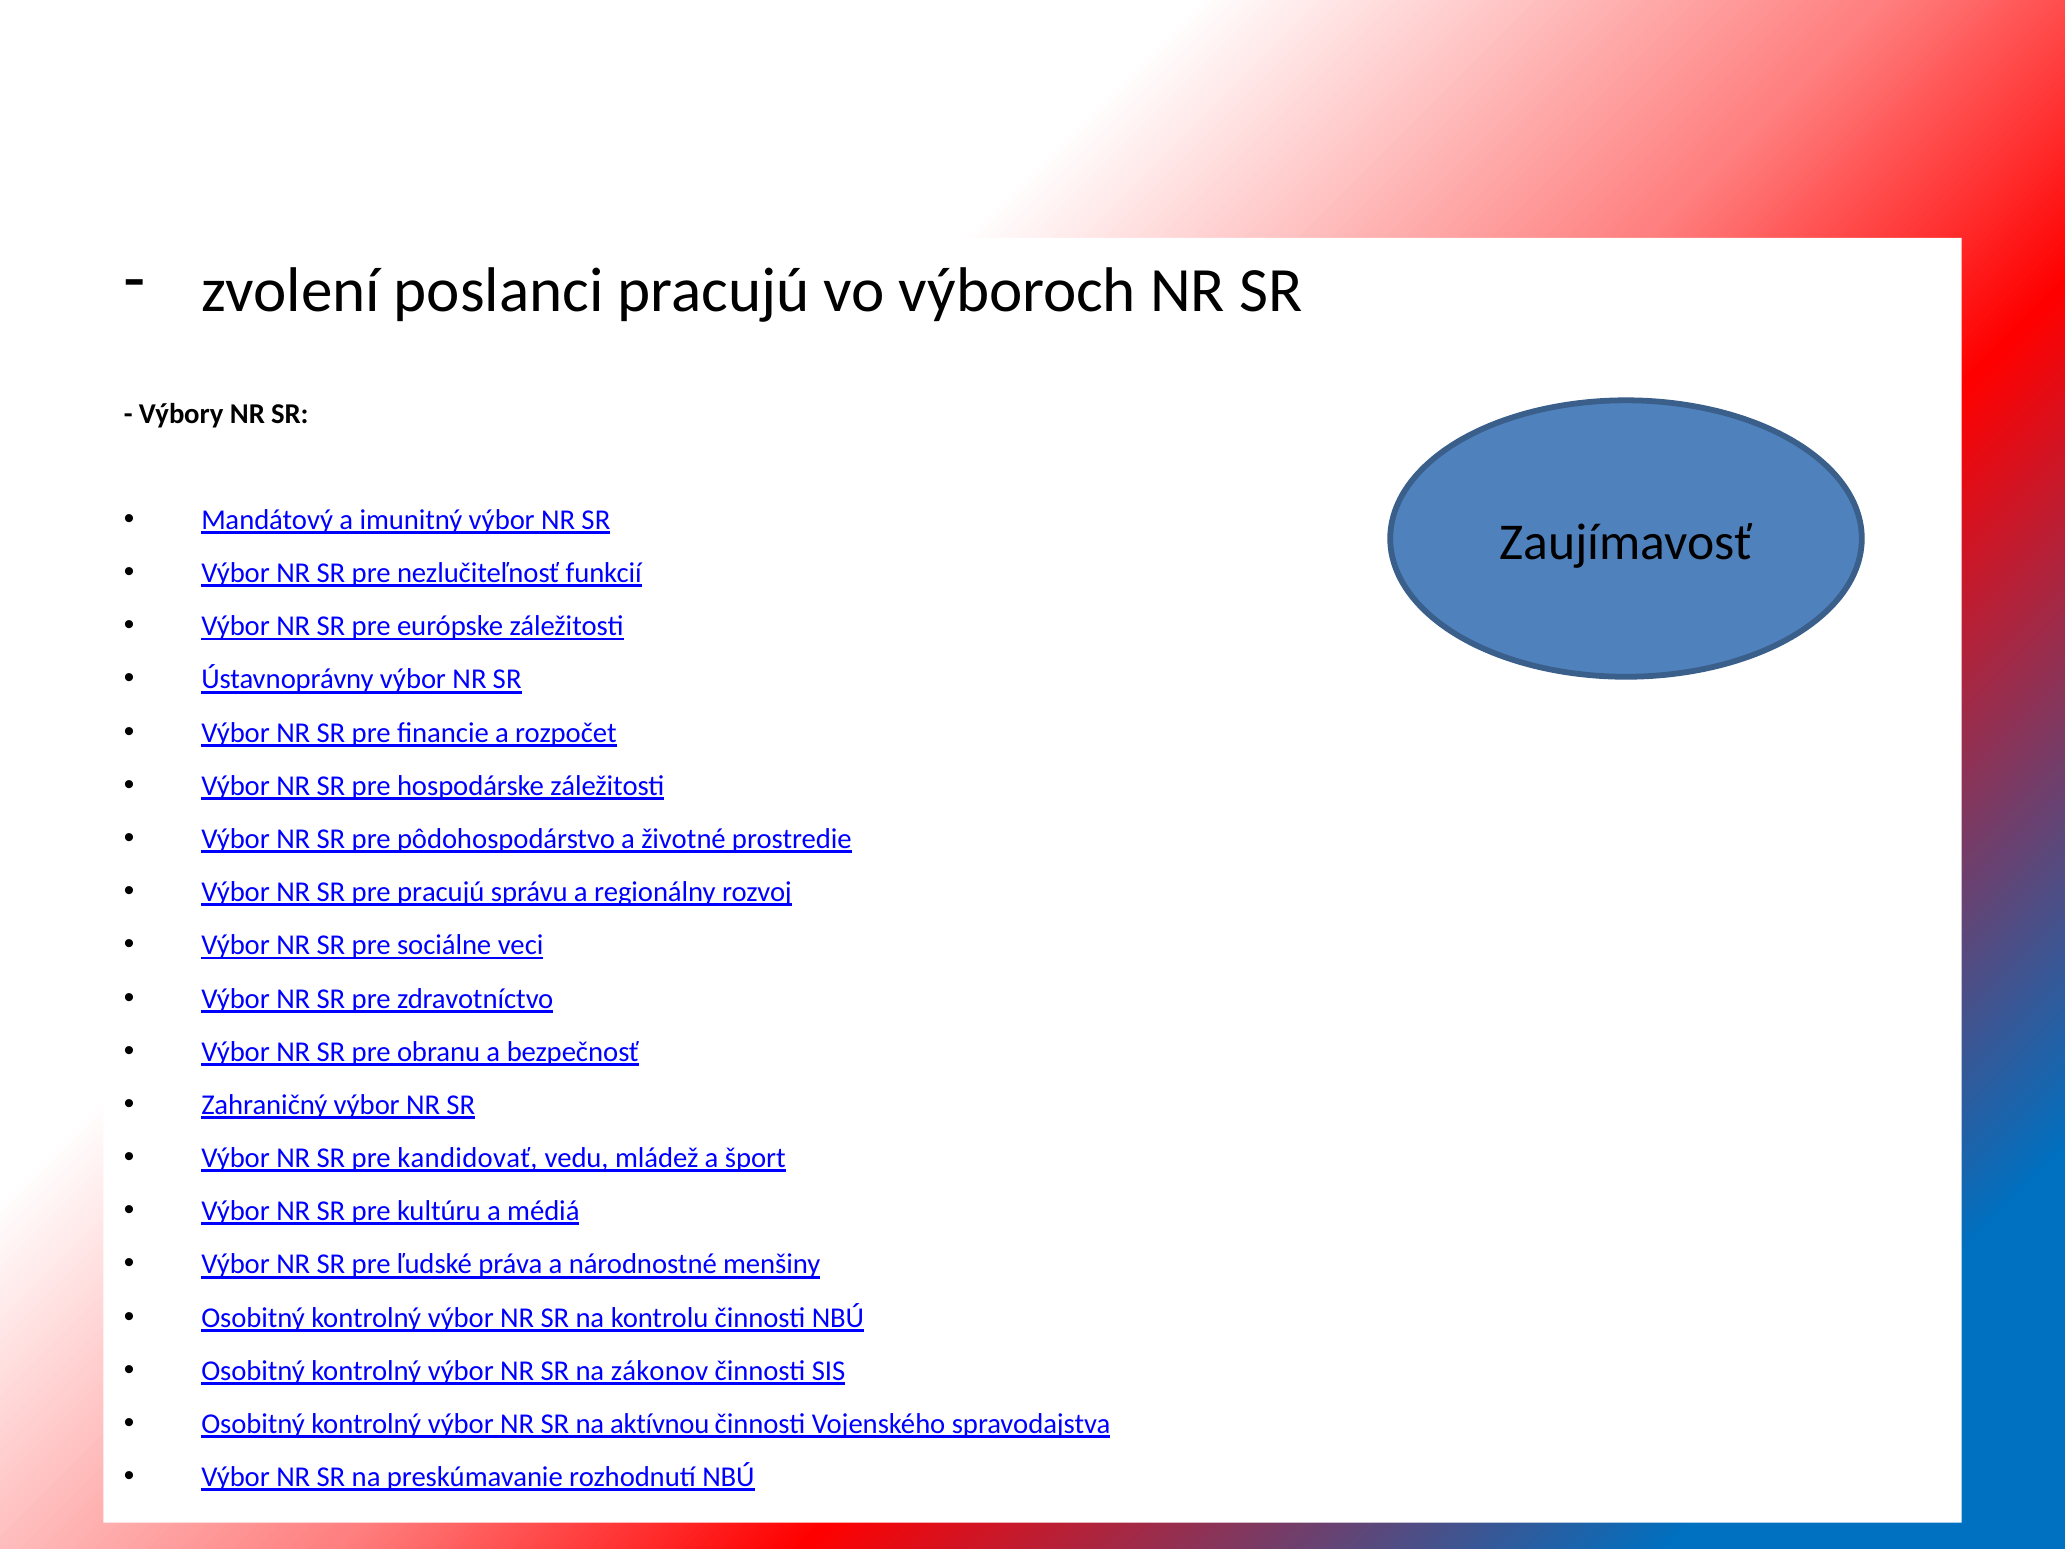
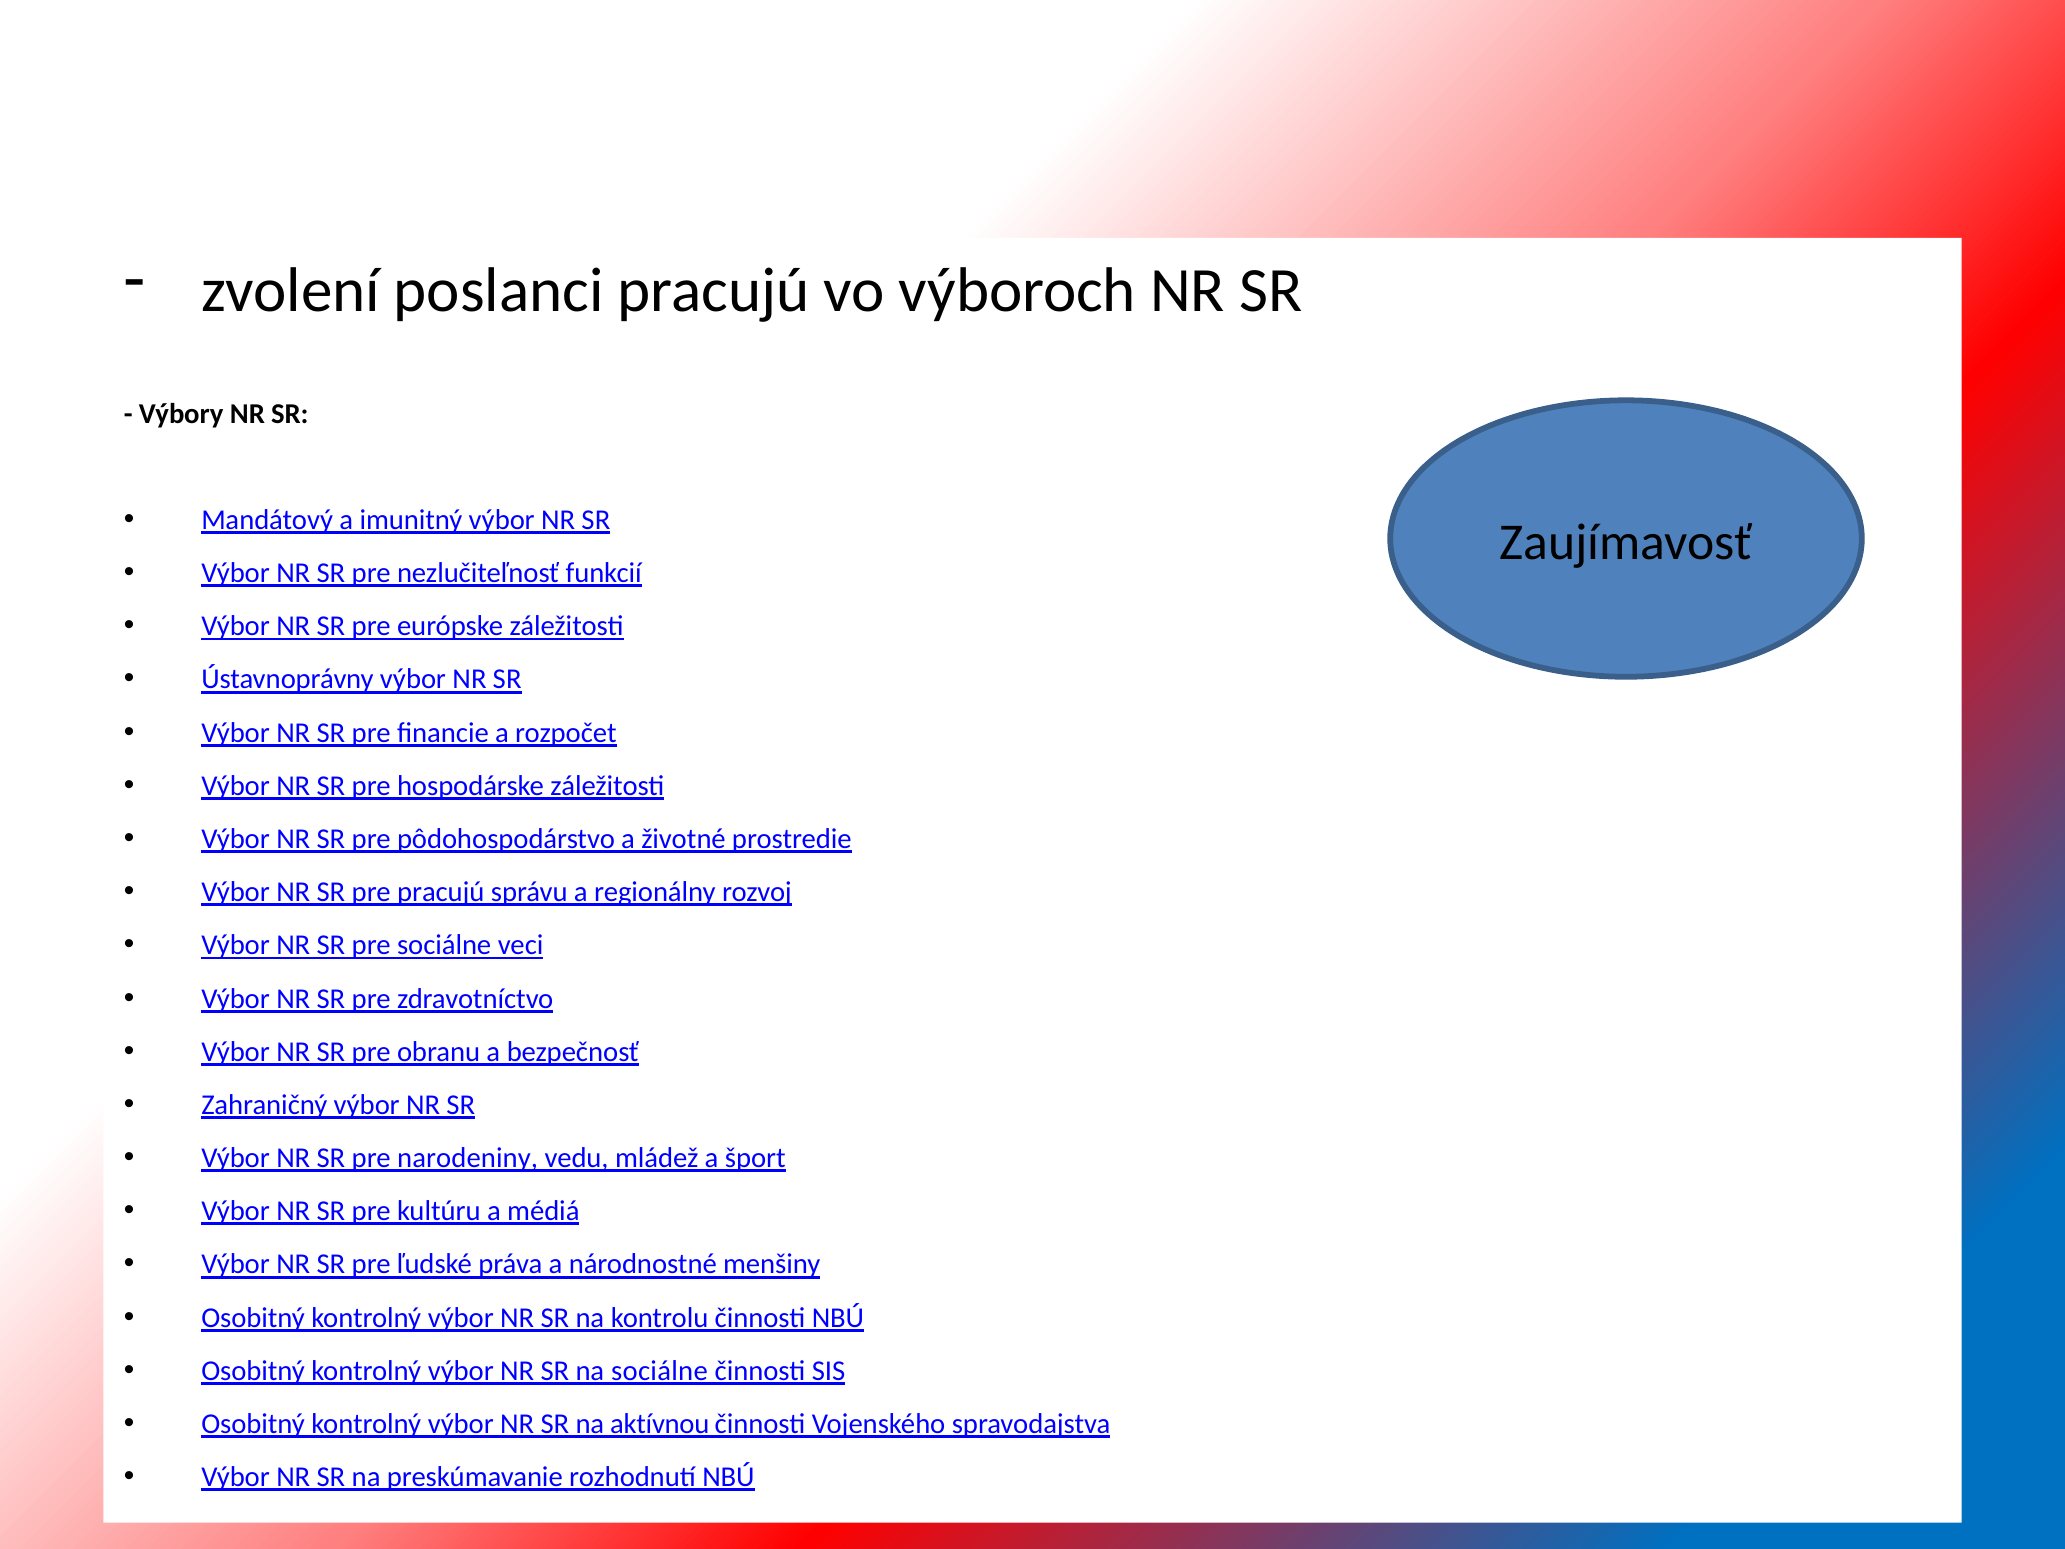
kandidovať: kandidovať -> narodeniny (468, 1158)
na zákonov: zákonov -> sociálne (660, 1371)
